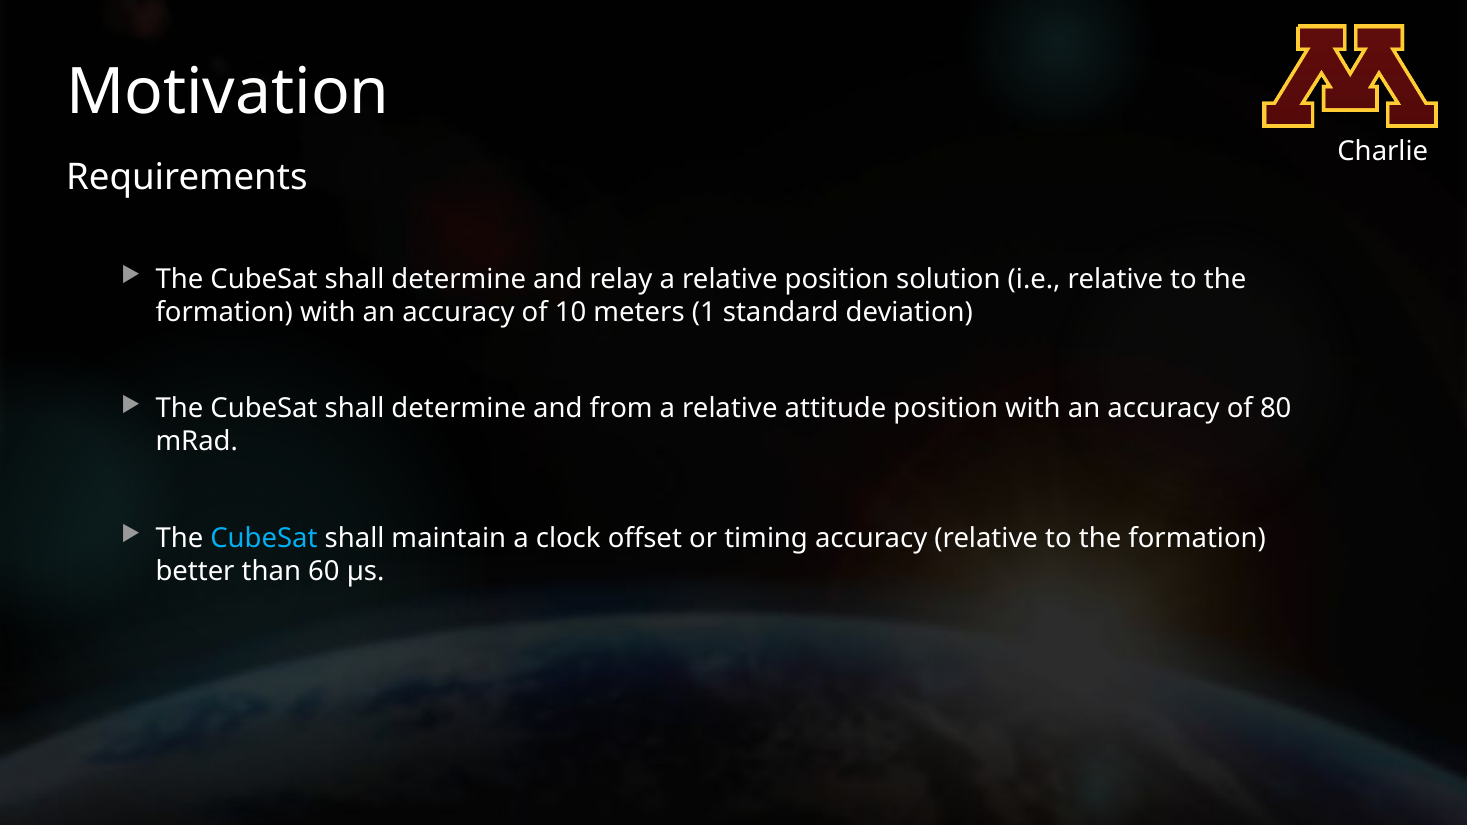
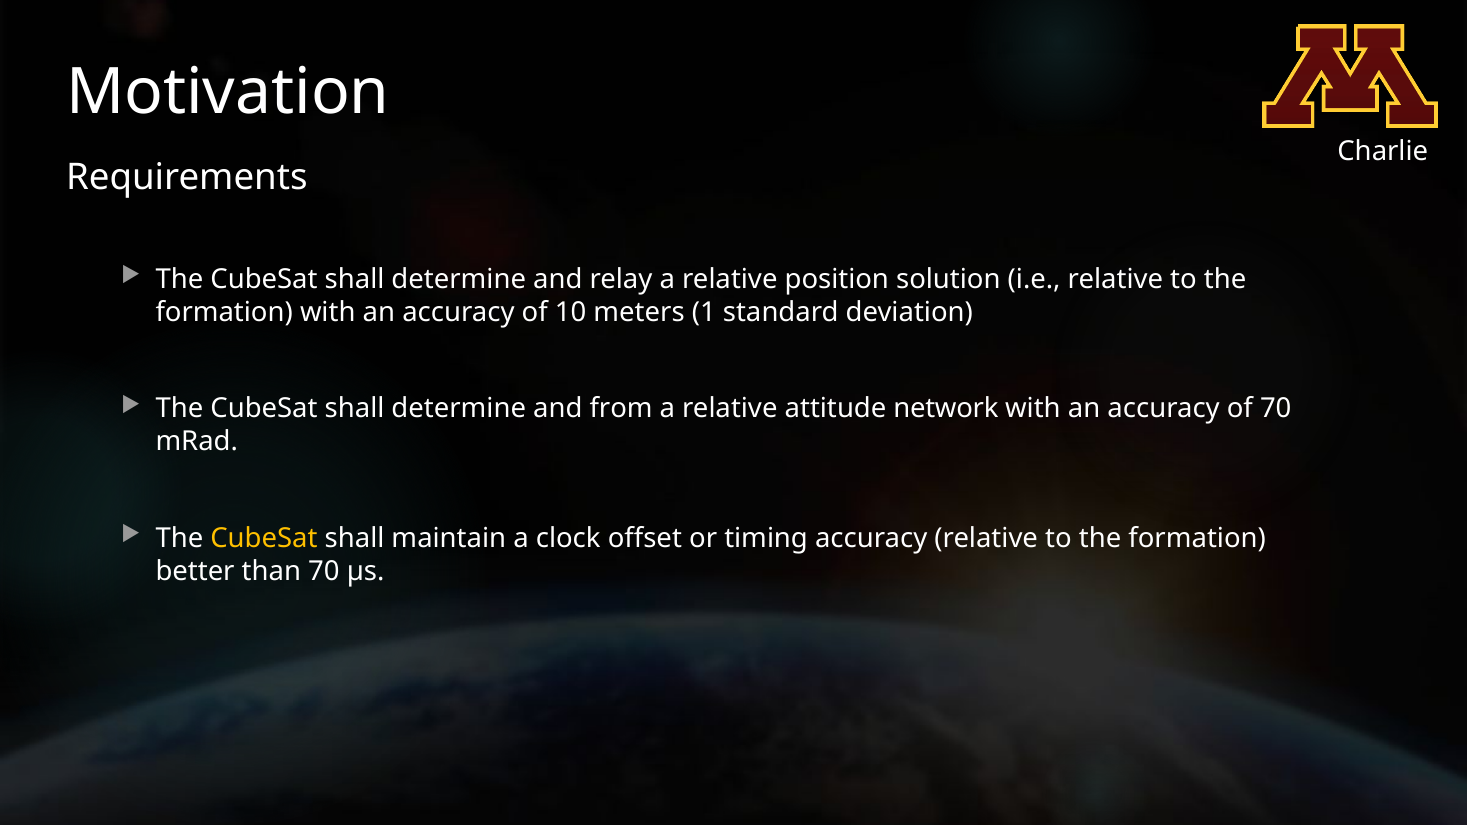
attitude position: position -> network (946, 409)
of 80: 80 -> 70 (1276, 409)
CubeSat colour: light blue -> yellow (264, 538)
than 60: 60 -> 70 (324, 571)
